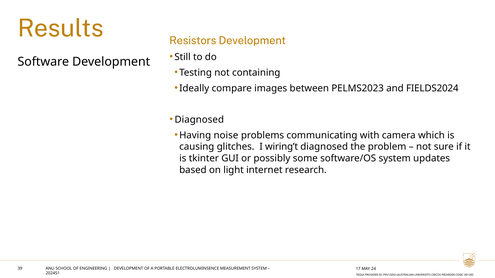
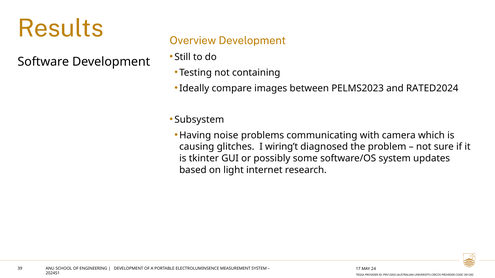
Resistors: Resistors -> Overview (193, 41)
FIELDS2024: FIELDS2024 -> RATED2024 (432, 88)
Diagnosed: Diagnosed -> Subsystem (199, 120)
